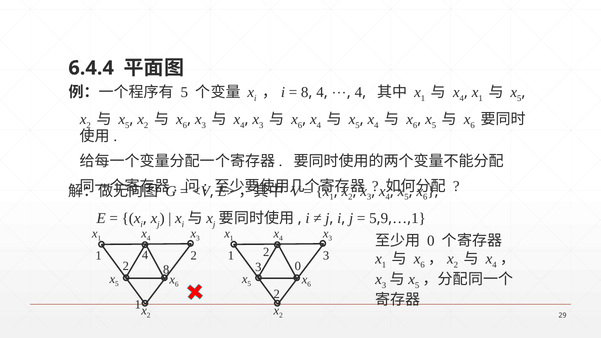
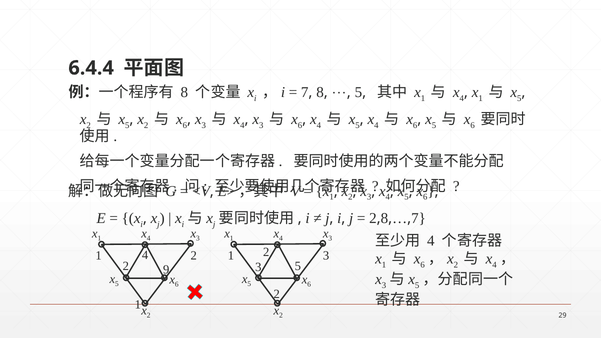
5: 5 -> 8 (184, 92)
8: 8 -> 7 (305, 92)
4: 4 -> 8 (320, 92)
4: 4 -> 5 (358, 92)
5: 5 -> 2 (373, 219)
9: 9 -> 8 (384, 219)
1: 1 -> 7 (418, 219)
0: 0 -> 4 (431, 241)
2 8: 8 -> 9 (166, 270)
3 0: 0 -> 5 (298, 266)
